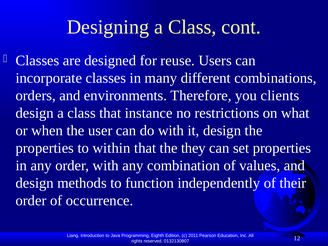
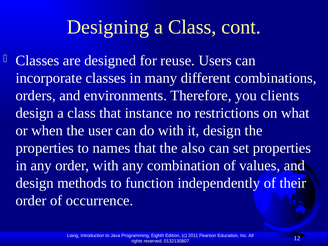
within: within -> names (111, 148)
they: they -> also (193, 148)
